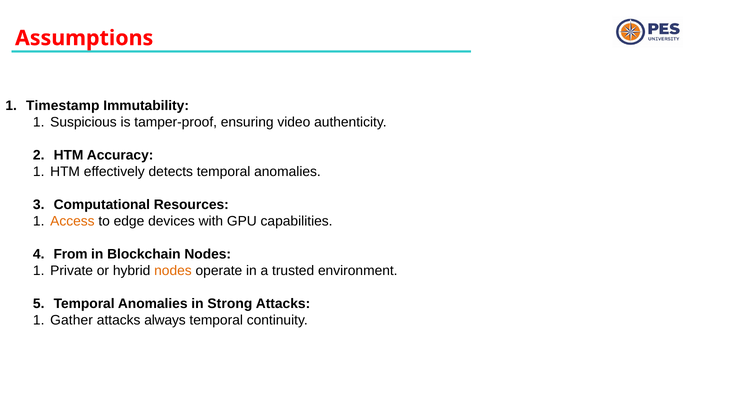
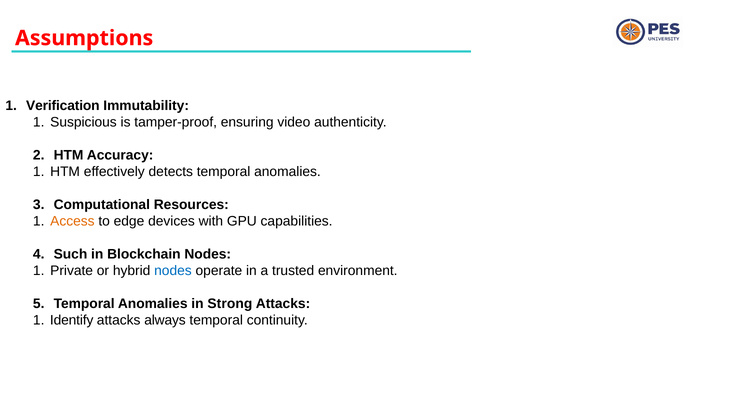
Timestamp: Timestamp -> Verification (63, 106)
From: From -> Such (70, 255)
nodes colour: orange -> blue (173, 271)
Gather: Gather -> Identify (72, 321)
